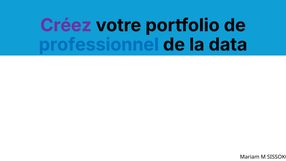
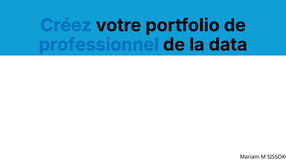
Créez colour: purple -> blue (66, 25)
